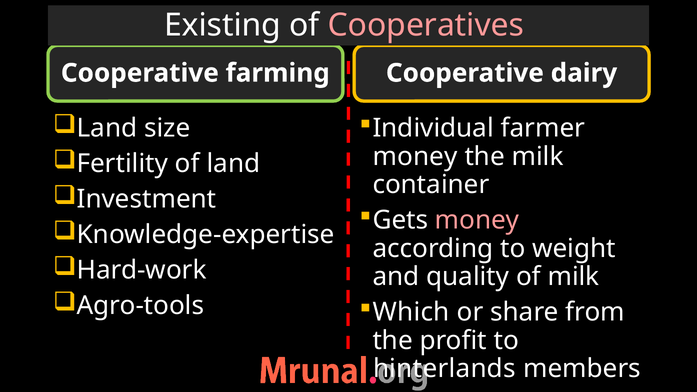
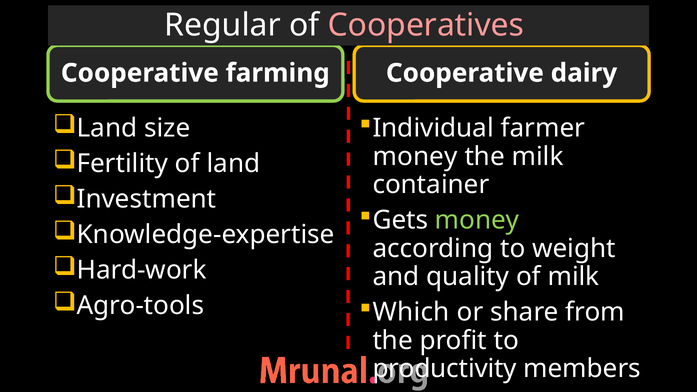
Existing: Existing -> Regular (223, 25)
money colour: pink -> light green (477, 220)
hinterlands: hinterlands -> productivity (445, 369)
